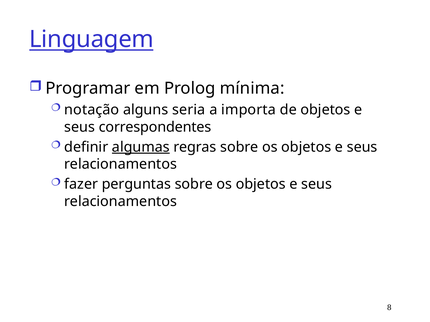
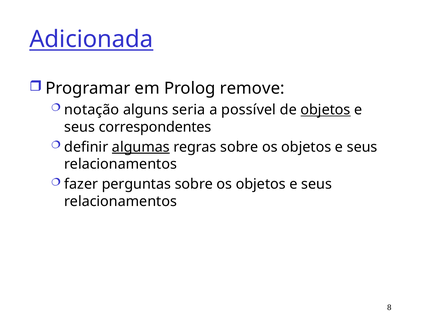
Linguagem: Linguagem -> Adicionada (91, 39)
mínima: mínima -> remove (252, 89)
importa: importa -> possível (249, 110)
objetos underline: none -> present (326, 110)
